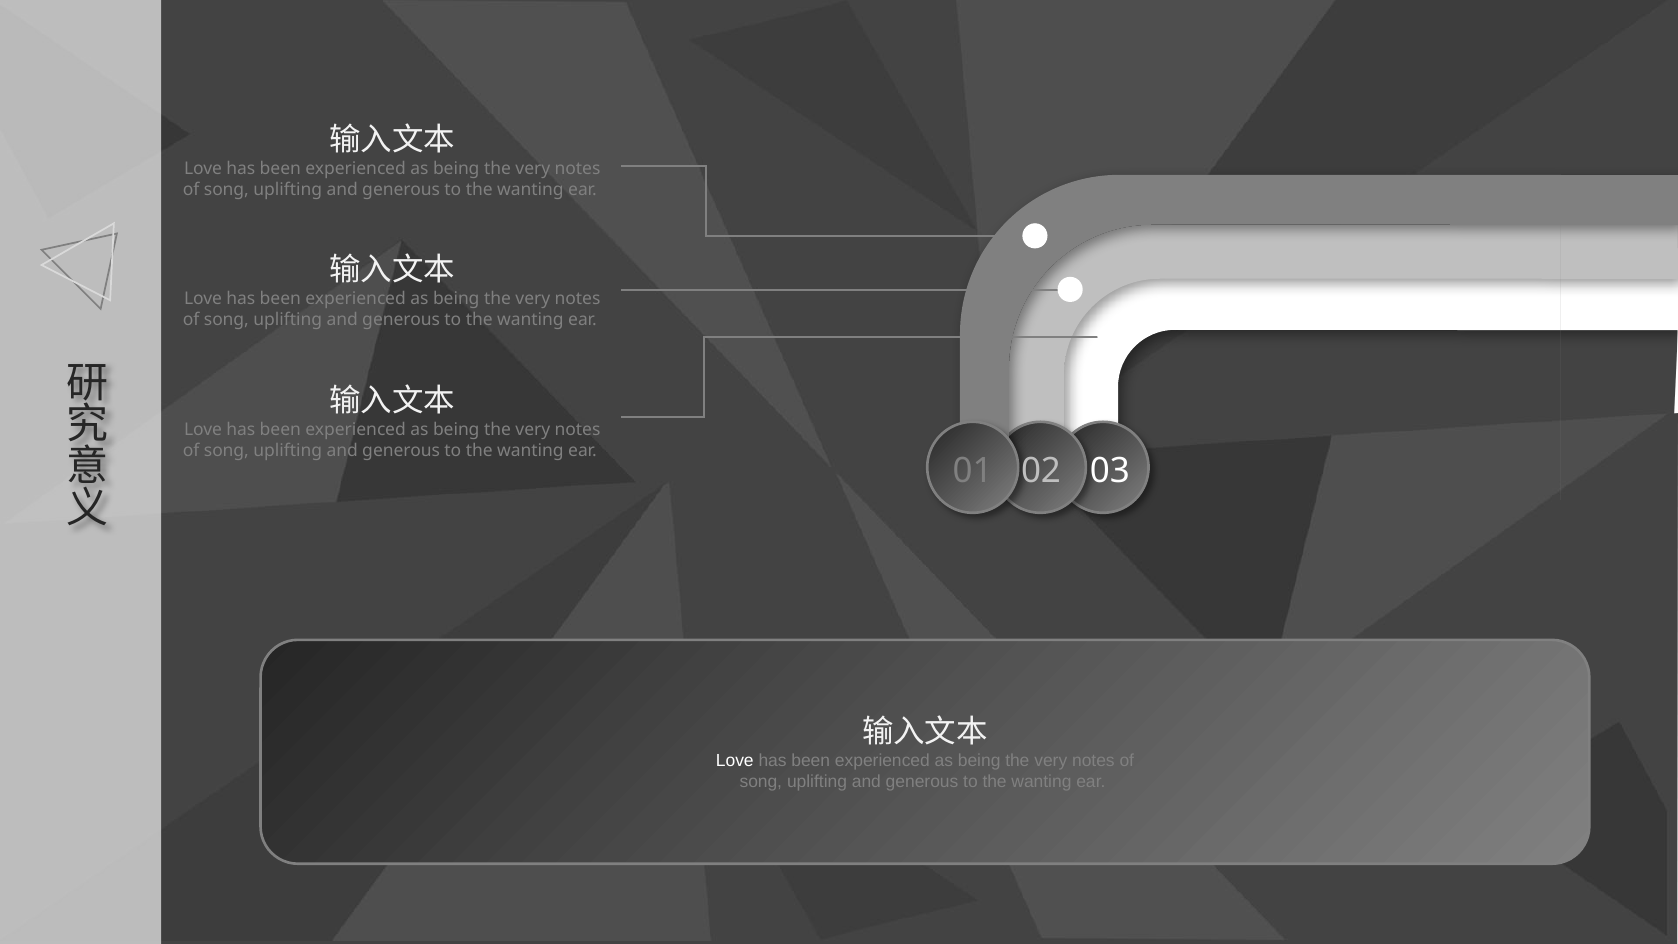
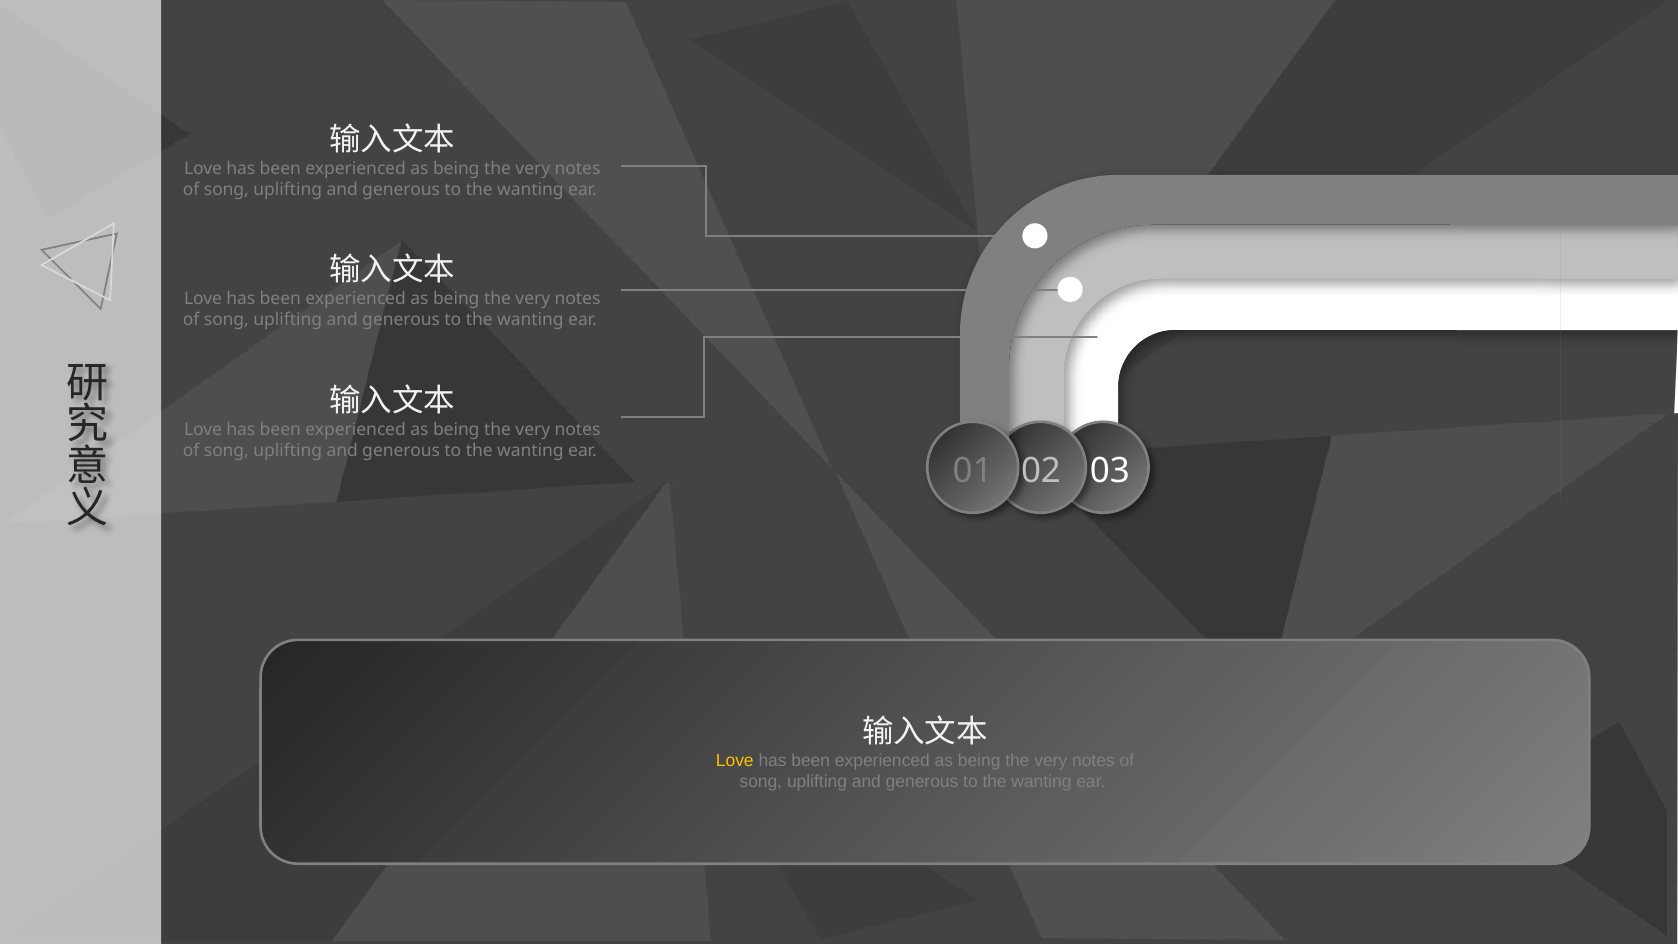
Love colour: white -> yellow (735, 761)
